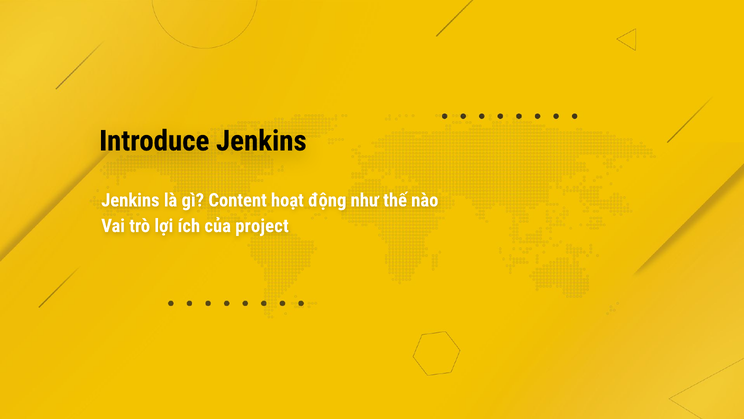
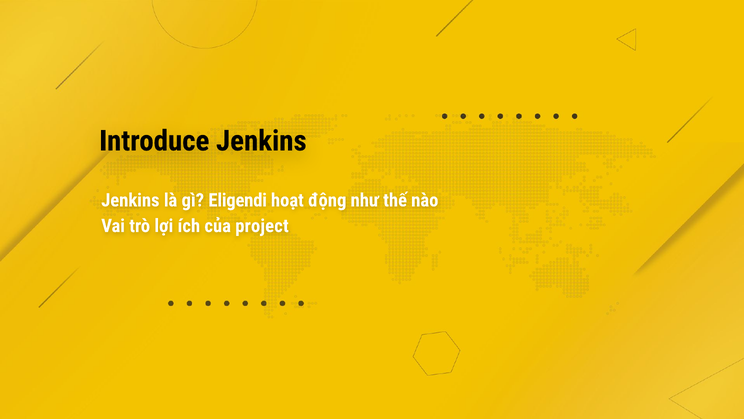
Content: Content -> Eligendi (238, 200)
